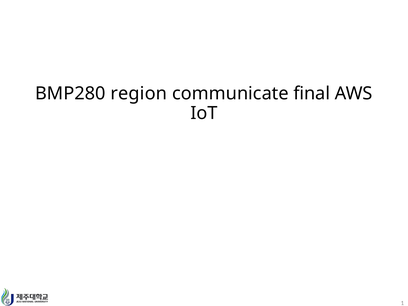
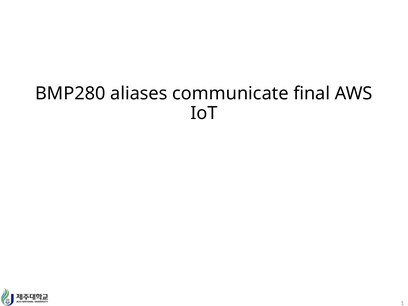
region: region -> aliases (139, 93)
